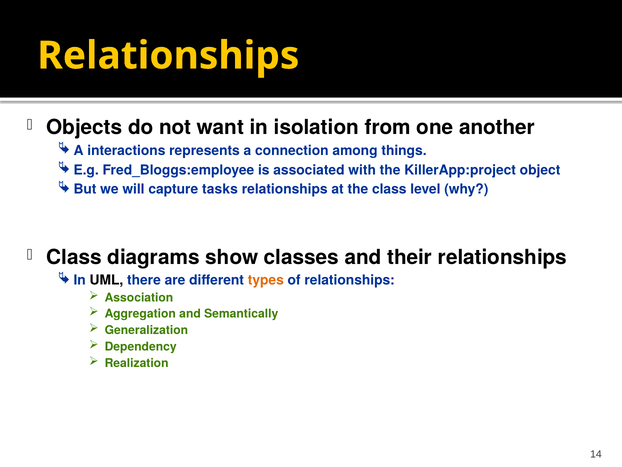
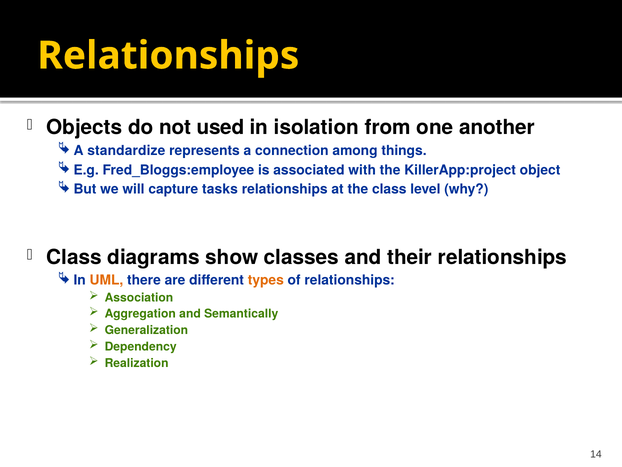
want: want -> used (220, 127)
interactions: interactions -> standardize (126, 151)
UML colour: black -> orange (106, 280)
